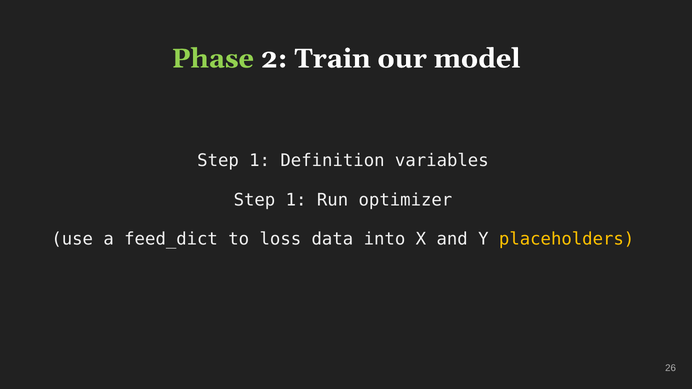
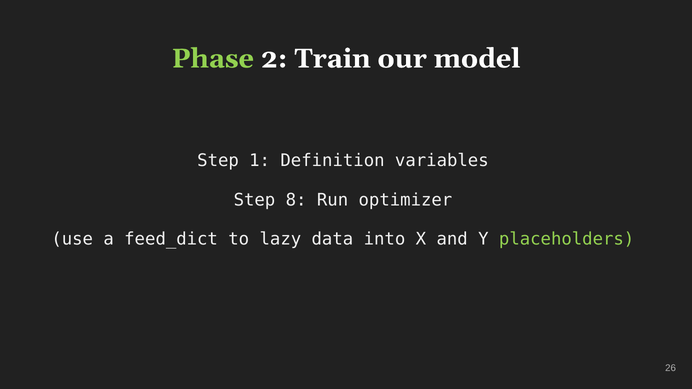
1: 1 -> 8 (296, 200)
loss: loss -> lazy (280, 239)
placeholders colour: yellow -> light green (567, 239)
